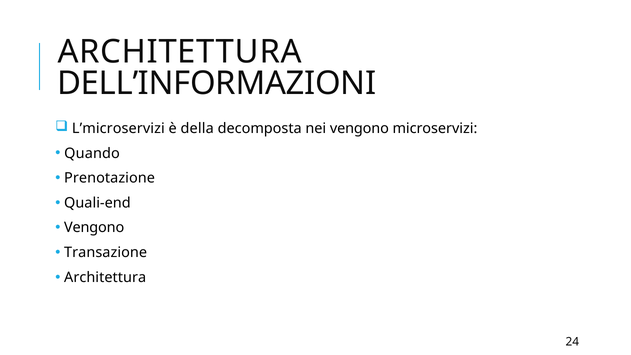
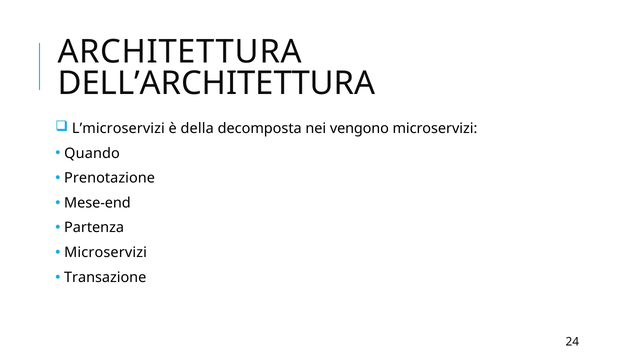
DELL’INFORMAZIONI: DELL’INFORMAZIONI -> DELL’ARCHITETTURA (217, 83)
Quali-end: Quali-end -> Mese-end (97, 203)
Vengono: Vengono -> Partenza (94, 228)
Transazione: Transazione -> Microservizi (106, 252)
Architettura: Architettura -> Transazione (105, 277)
